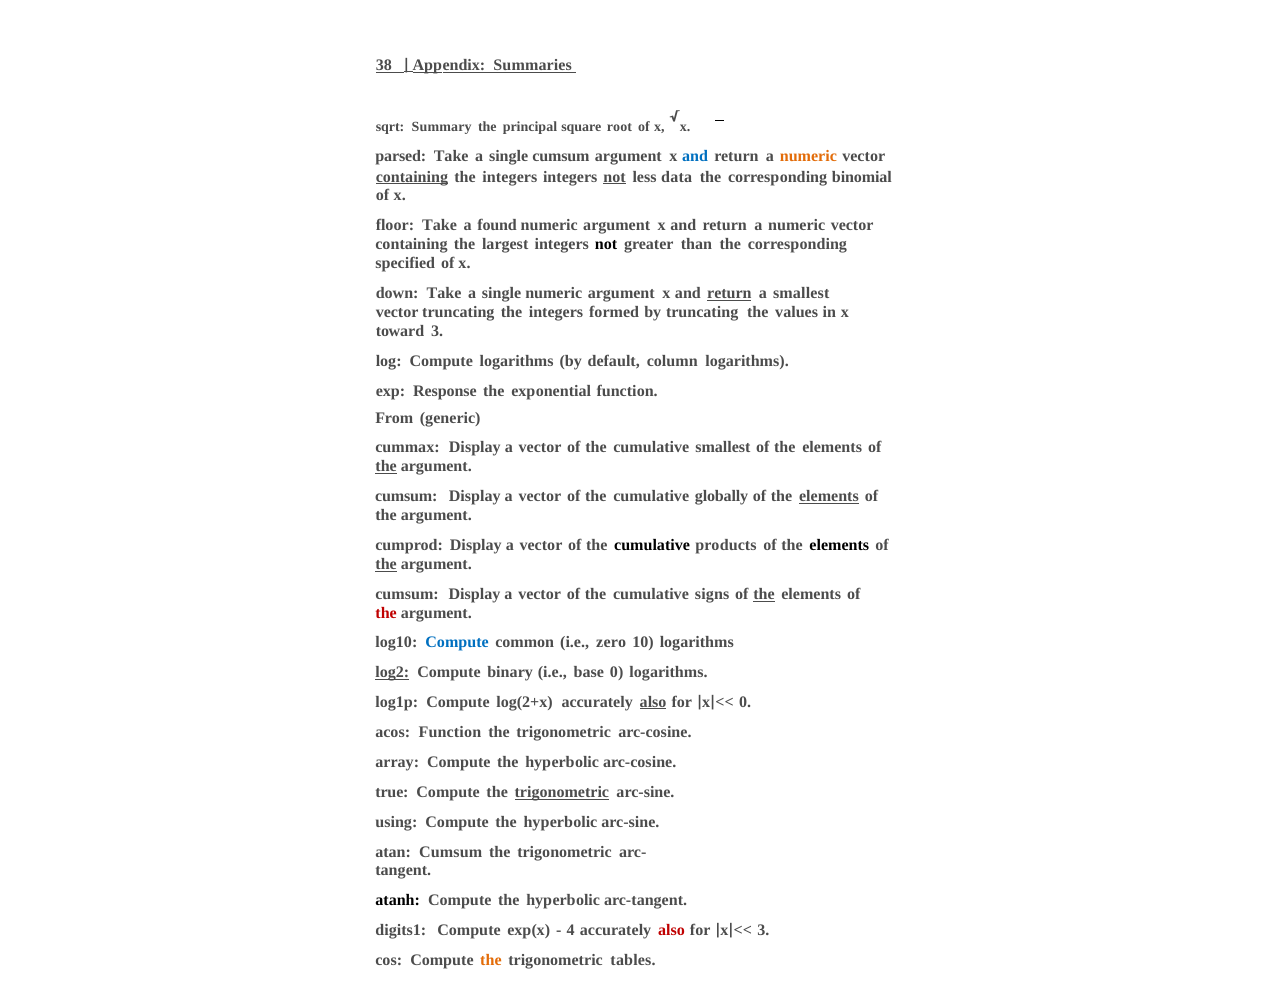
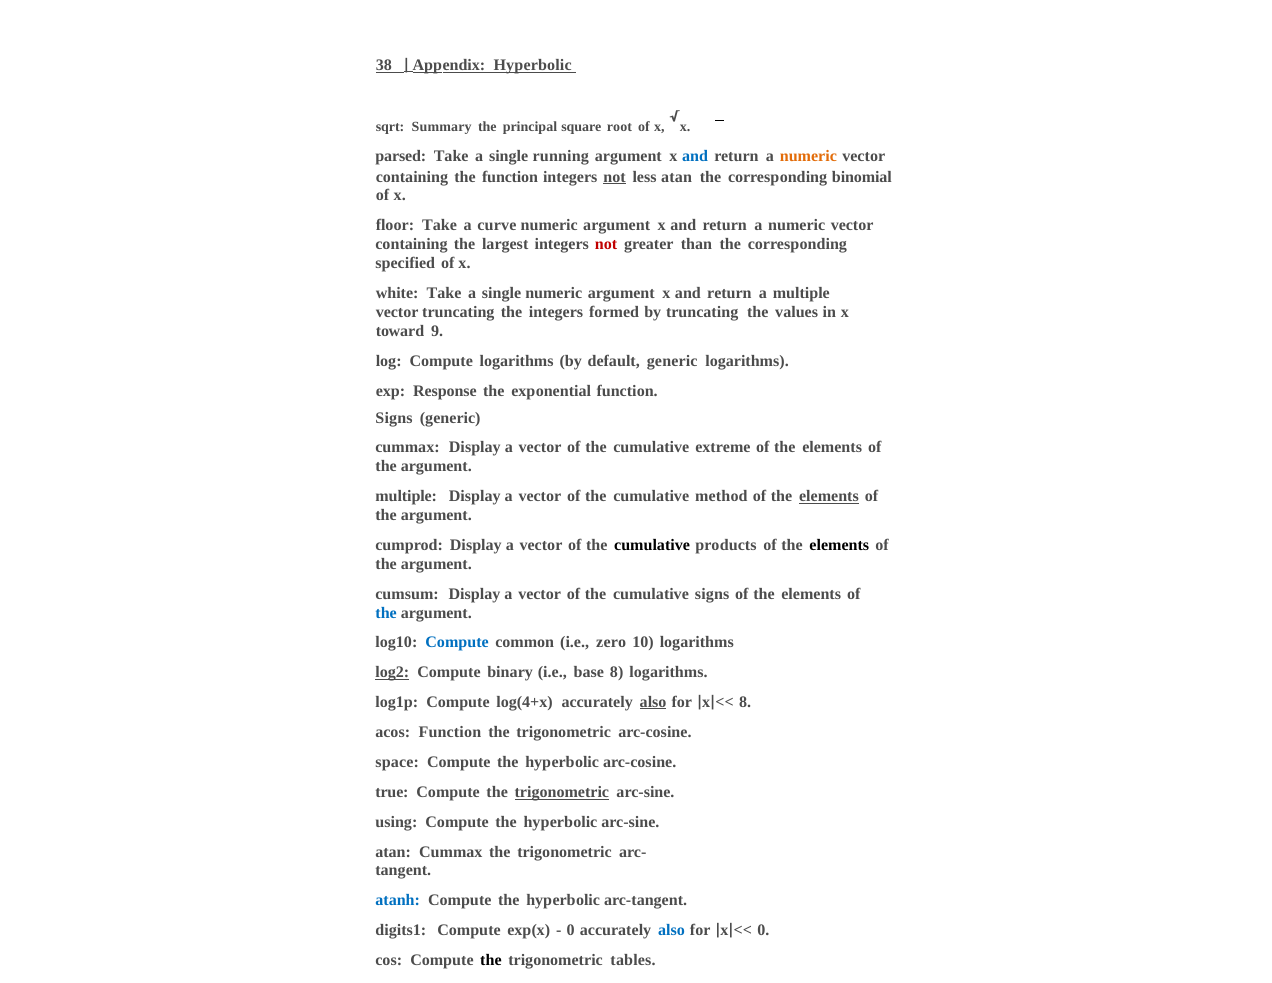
Appendix Summaries: Summaries -> Hyperbolic (533, 65)
single cumsum: cumsum -> running (561, 157)
containing underline: present -> none (412, 177)
integers: integers -> function (510, 177)
less data: data -> atan (677, 177)
found: found -> curve (497, 225)
not colour: black -> red (606, 245)
down: down -> white (397, 293)
return underline: present -> none (729, 293)
a smallest: smallest -> multiple (801, 293)
toward 3: 3 -> 9 (437, 332)
default column: column -> generic (672, 361)
From: From -> Signs (394, 418)
cumulative smallest: smallest -> extreme (723, 447)
the underline: present -> none (386, 466)
cumsum: cumsum -> multiple (406, 496)
globally: globally -> method (721, 496)
the underline: present -> none (386, 564)
the underline: present -> none (764, 594)
the colour: red -> blue (386, 613)
base 0: 0 -> 8 (617, 672)
log(2+x: log(2+x -> log(4+x (525, 702)
0: 0 -> 8 (745, 702)
array: array -> space (397, 762)
atan Cumsum: Cumsum -> Cummax (451, 852)
atanh colour: black -> blue (398, 900)
4: 4 -> 0 (571, 930)
also colour: red -> blue (671, 930)
3: 3 -> 0 (763, 930)
the colour: orange -> black (491, 960)
